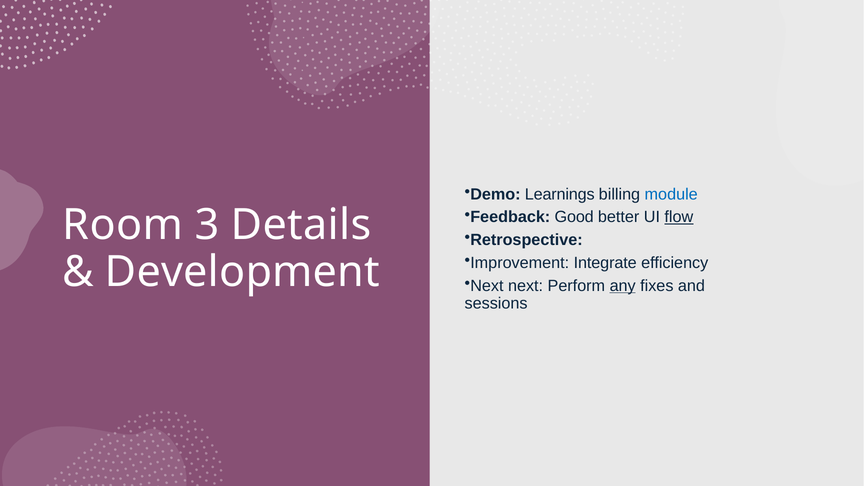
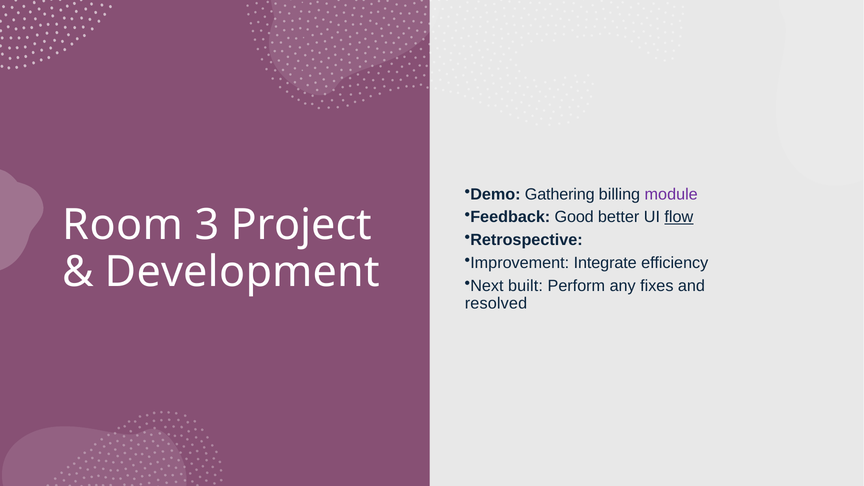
Learnings: Learnings -> Gathering (560, 194)
module colour: blue -> purple (671, 194)
Details: Details -> Project (301, 225)
Next next: next -> built (525, 286)
any underline: present -> none (623, 286)
sessions: sessions -> resolved (496, 303)
